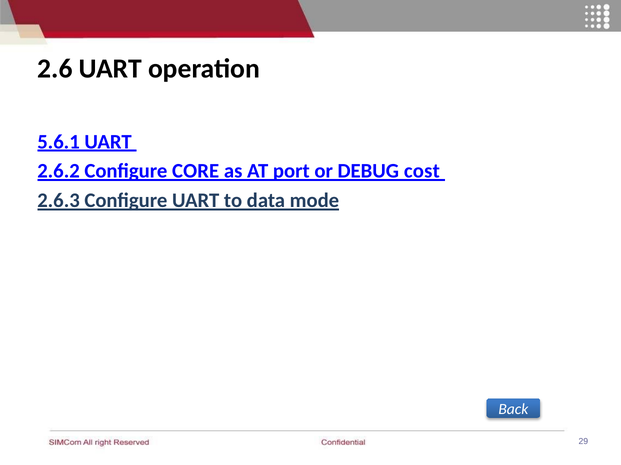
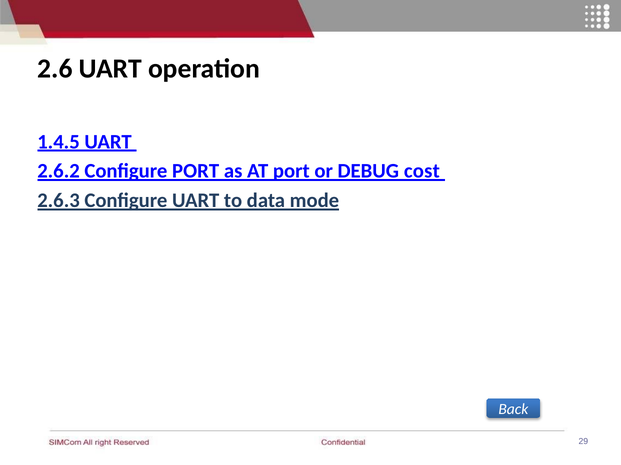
5.6.1: 5.6.1 -> 1.4.5 (58, 142)
Configure CORE: CORE -> PORT (196, 171)
